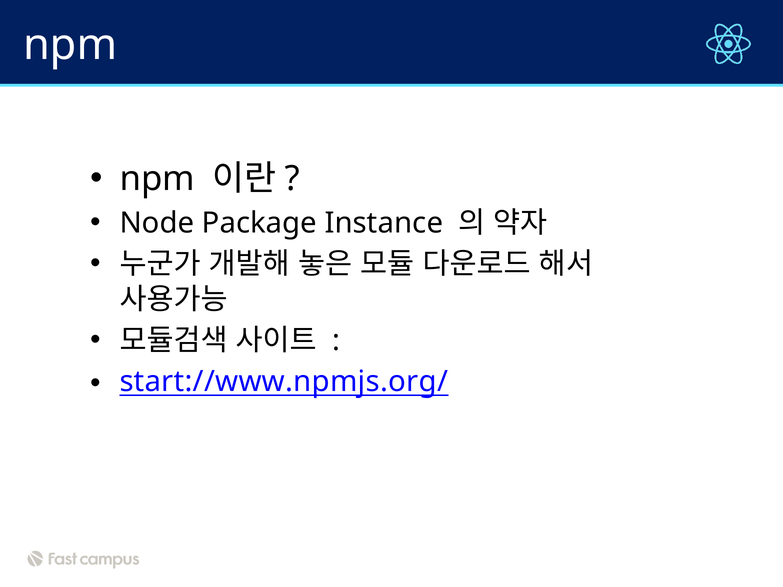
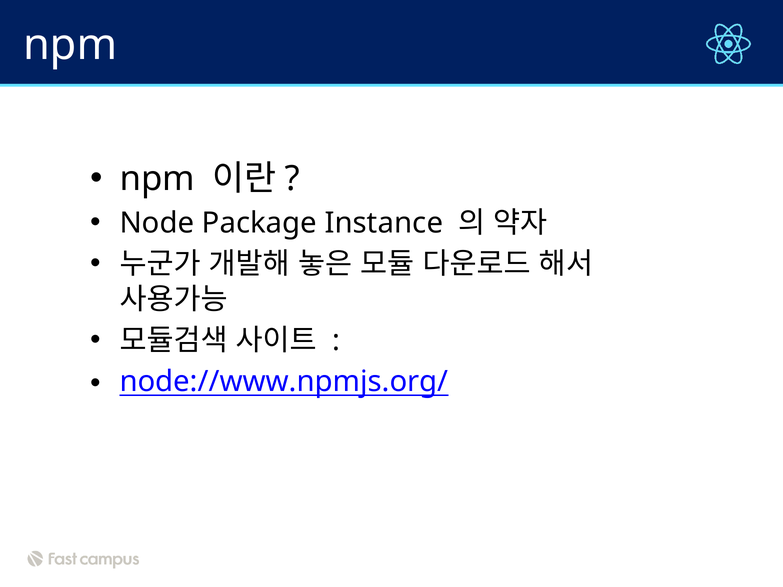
start://www.npmjs.org/: start://www.npmjs.org/ -> node://www.npmjs.org/ (284, 382)
